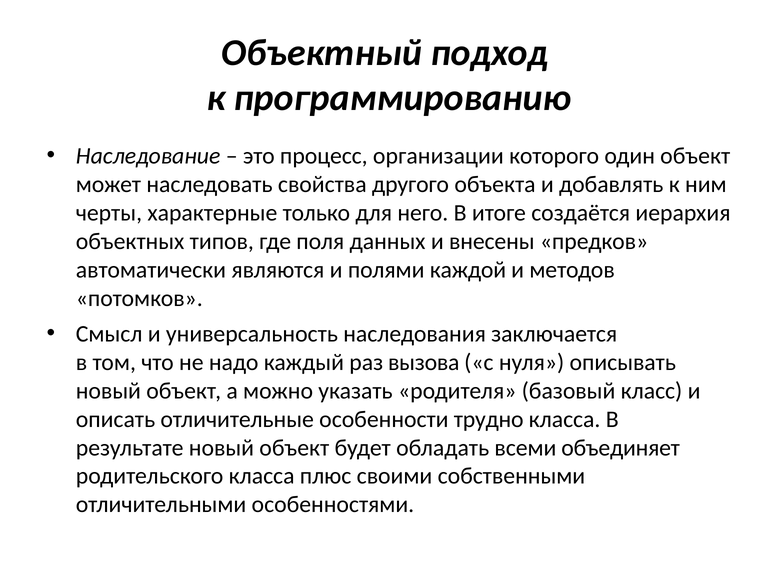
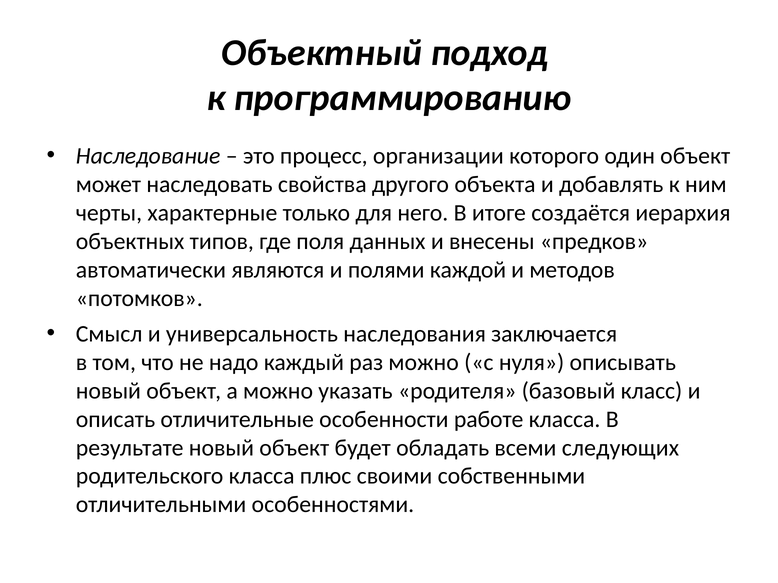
раз вызова: вызова -> можно (424, 363)
трудно: трудно -> работе (489, 420)
объединяет: объединяет -> следующих (620, 448)
